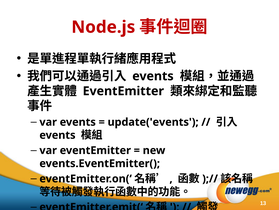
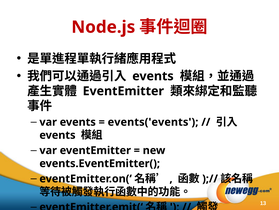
update('events: update('events -> events('events (153, 122)
